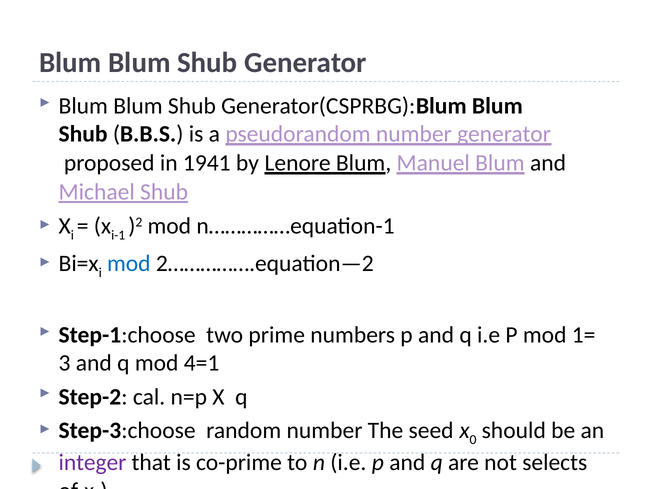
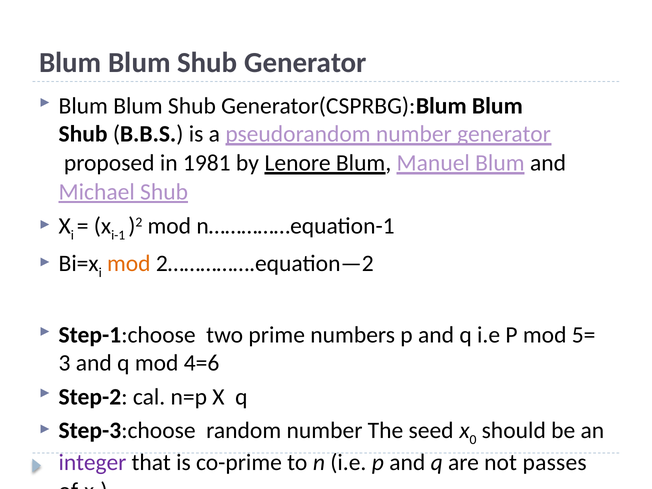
1941: 1941 -> 1981 (207, 163)
mod colour: blue -> orange (129, 264)
1=: 1= -> 5= (584, 335)
4=1: 4=1 -> 4=6 (202, 363)
selects: selects -> passes (555, 463)
